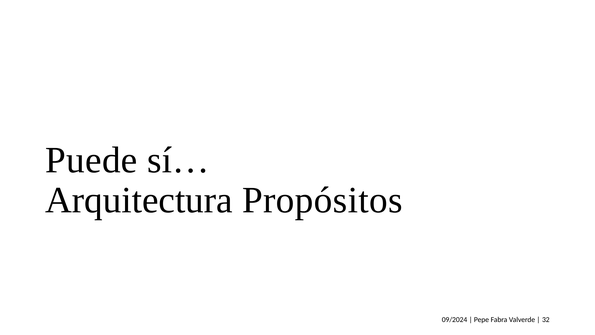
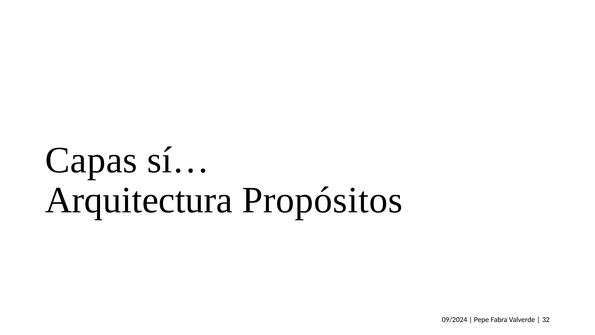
Puede: Puede -> Capas (91, 160)
